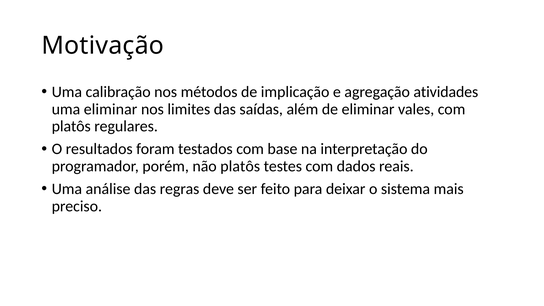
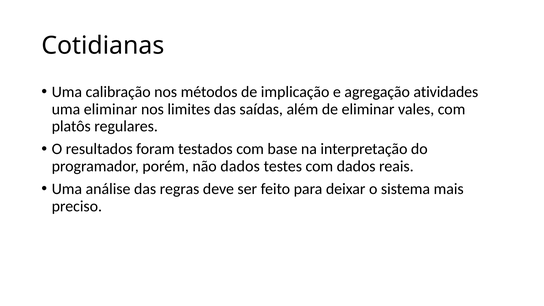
Motivação: Motivação -> Cotidianas (103, 46)
não platôs: platôs -> dados (240, 166)
